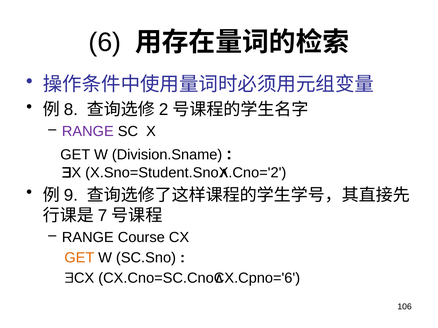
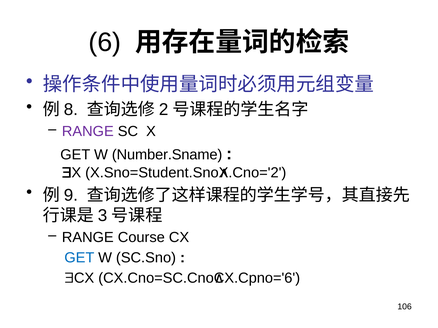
Division.Sname: Division.Sname -> Number.Sname (167, 155)
7: 7 -> 3 (103, 216)
GET colour: orange -> blue (79, 258)
